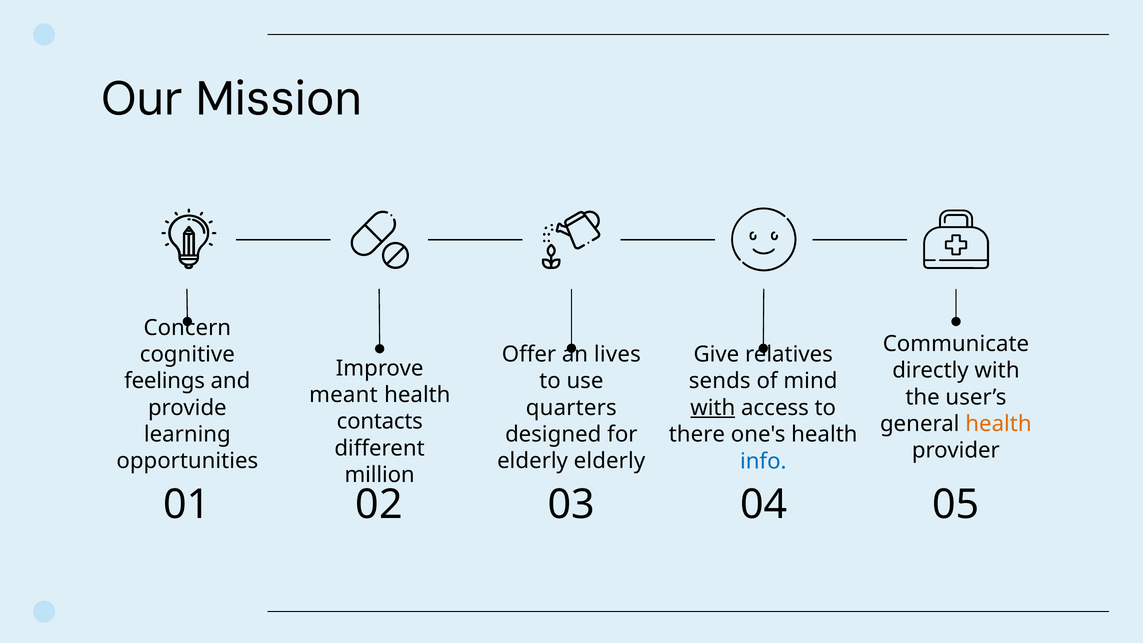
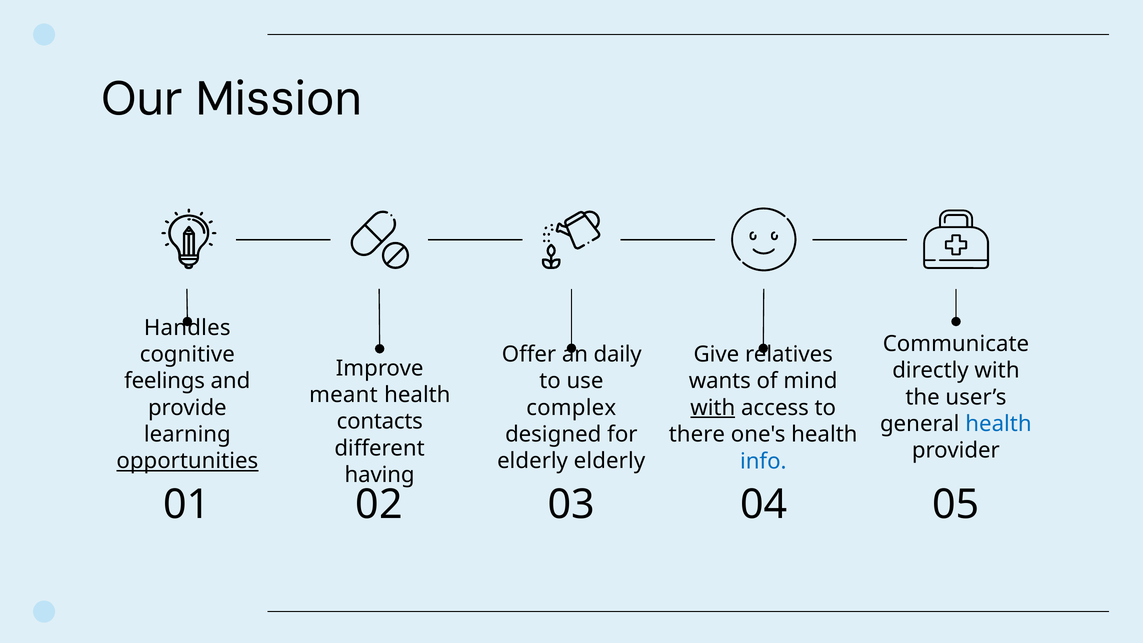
Concern: Concern -> Handles (187, 328)
lives: lives -> daily (618, 354)
sends: sends -> wants (720, 381)
quarters: quarters -> complex (571, 408)
health colour: orange -> blue (998, 424)
opportunities underline: none -> present (187, 461)
million: million -> having (380, 475)
